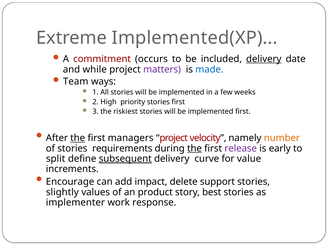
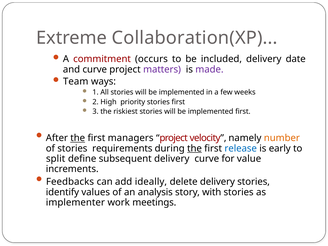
Implemented(XP: Implemented(XP -> Collaboration(XP (195, 38)
delivery underline: present -> none (264, 59)
and while: while -> curve (95, 69)
made colour: blue -> purple (209, 69)
release colour: purple -> blue (241, 148)
subsequent underline: present -> none (125, 159)
Encourage: Encourage -> Feedbacks (70, 182)
impact: impact -> ideally (151, 182)
delete support: support -> delivery (217, 182)
slightly: slightly -> identify (62, 192)
product: product -> analysis (155, 192)
best: best -> with (212, 192)
response: response -> meetings (154, 202)
